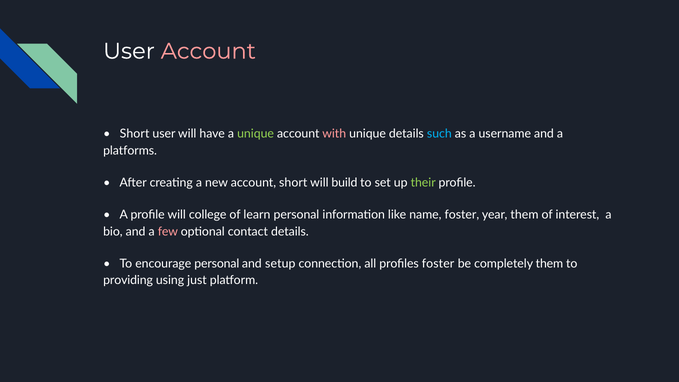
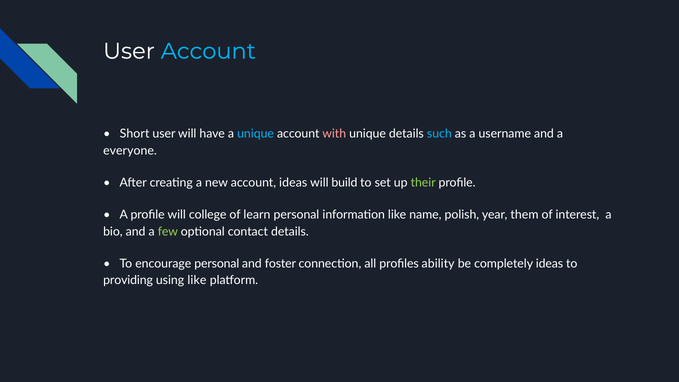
Account colour: pink -> light blue (208, 51)
unique colour: light green -> light blue (256, 134)
platforms: platforms -> everyone (130, 151)
account short: short -> ideas (293, 183)
name foster: foster -> polish (462, 215)
few colour: pink -> light green (168, 231)
setup: setup -> foster (280, 263)
profiles foster: foster -> ability (438, 263)
completely them: them -> ideas (549, 263)
using just: just -> like (197, 280)
